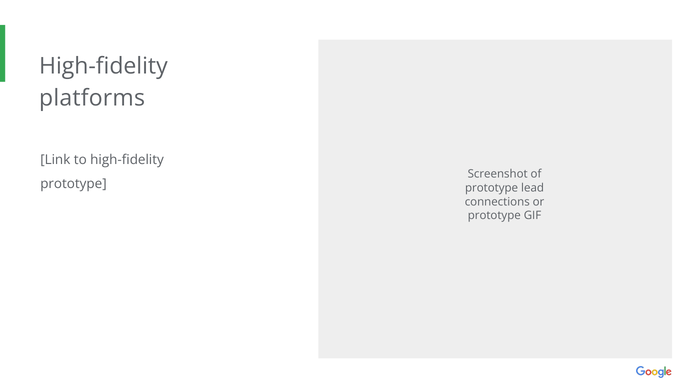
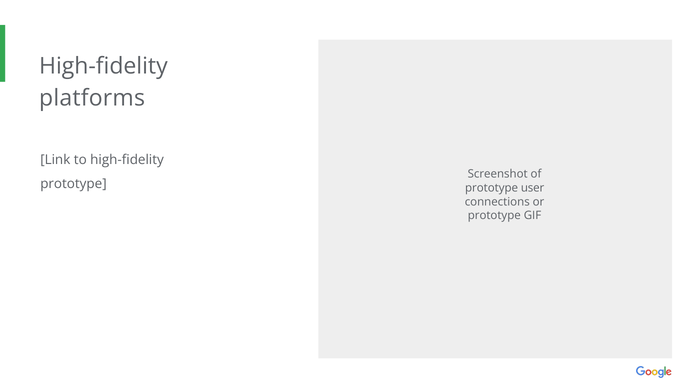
lead: lead -> user (533, 188)
